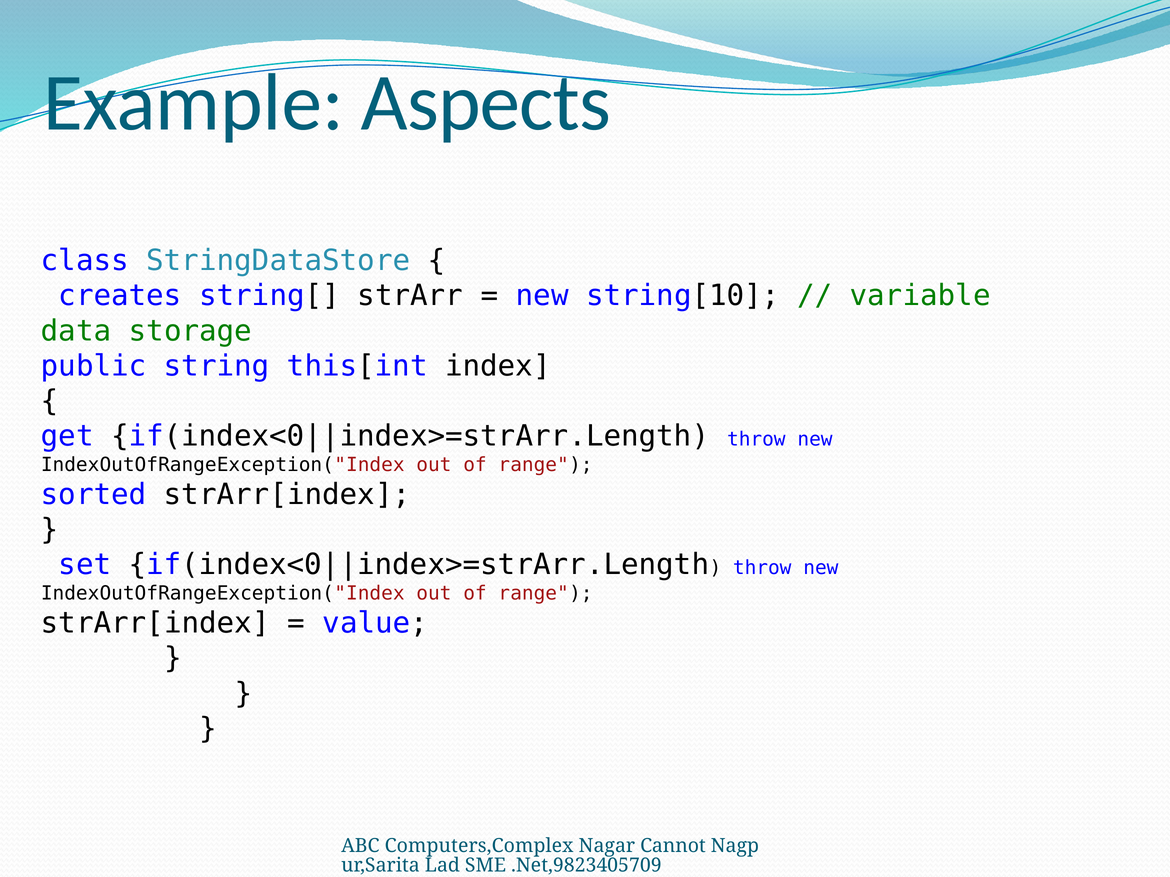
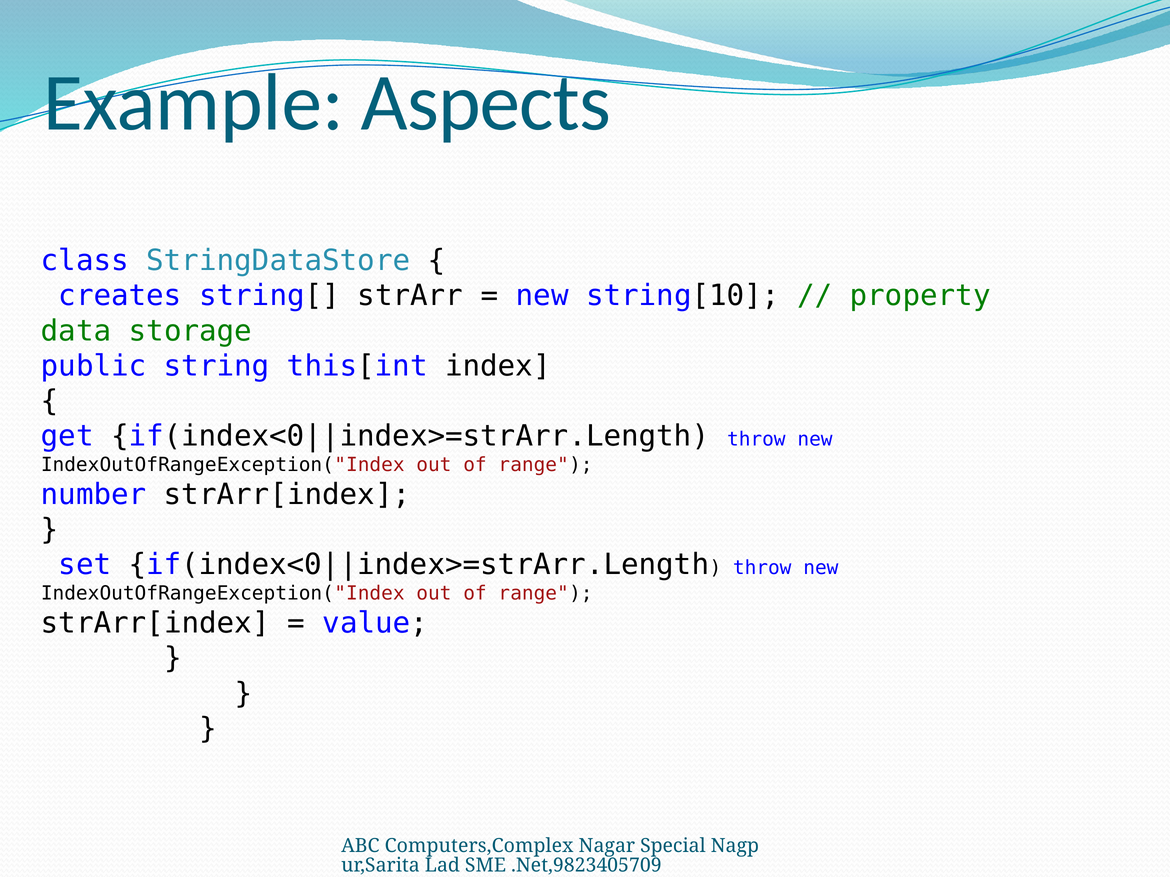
variable: variable -> property (920, 296)
sorted: sorted -> number (94, 495)
Cannot: Cannot -> Special (673, 847)
